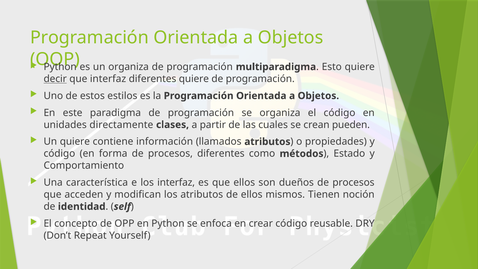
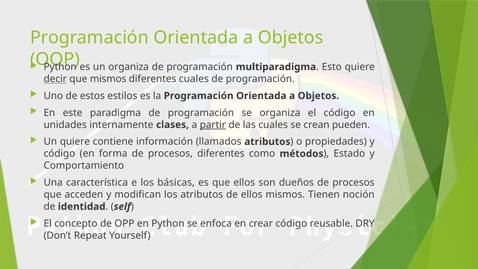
que interfaz: interfaz -> mismos (108, 79)
diferentes quiere: quiere -> cuales (194, 79)
directamente: directamente -> internamente (121, 125)
partir underline: none -> present (213, 125)
los interfaz: interfaz -> básicas (176, 183)
